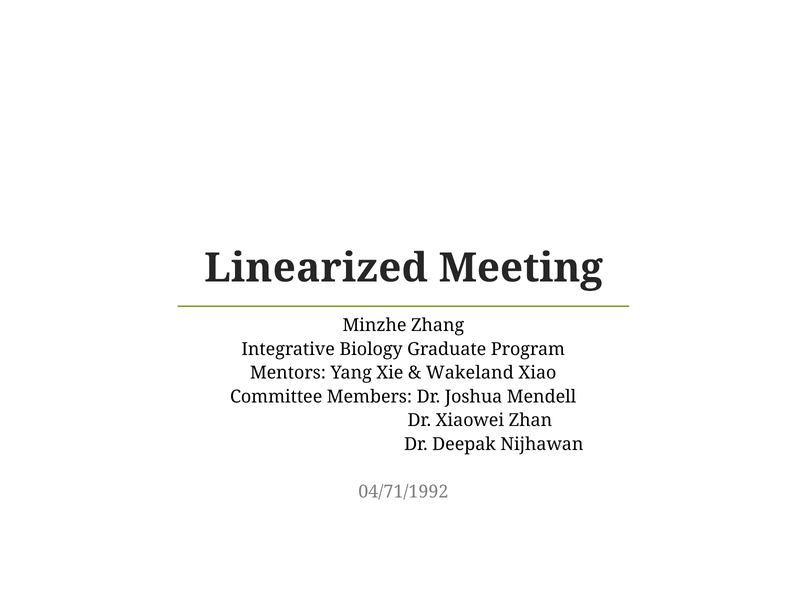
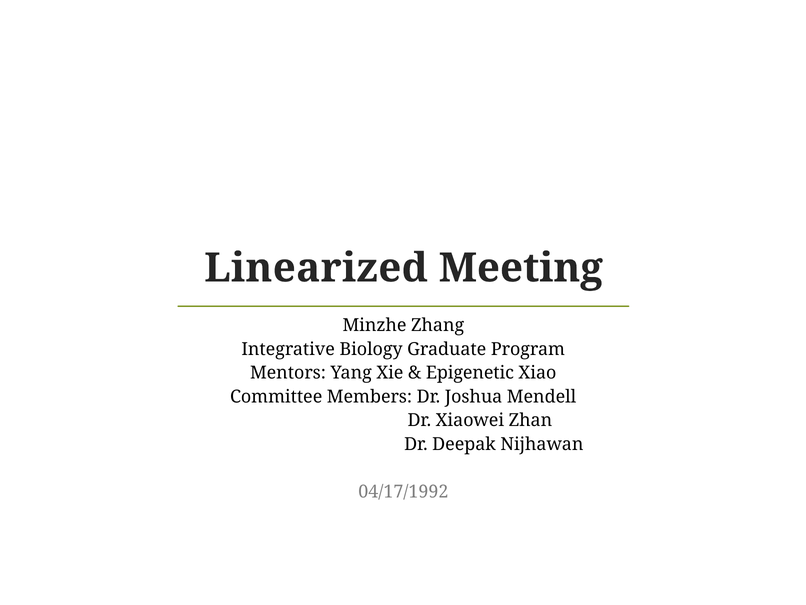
Wakeland: Wakeland -> Epigenetic (470, 373)
04/71/1992: 04/71/1992 -> 04/17/1992 (403, 491)
